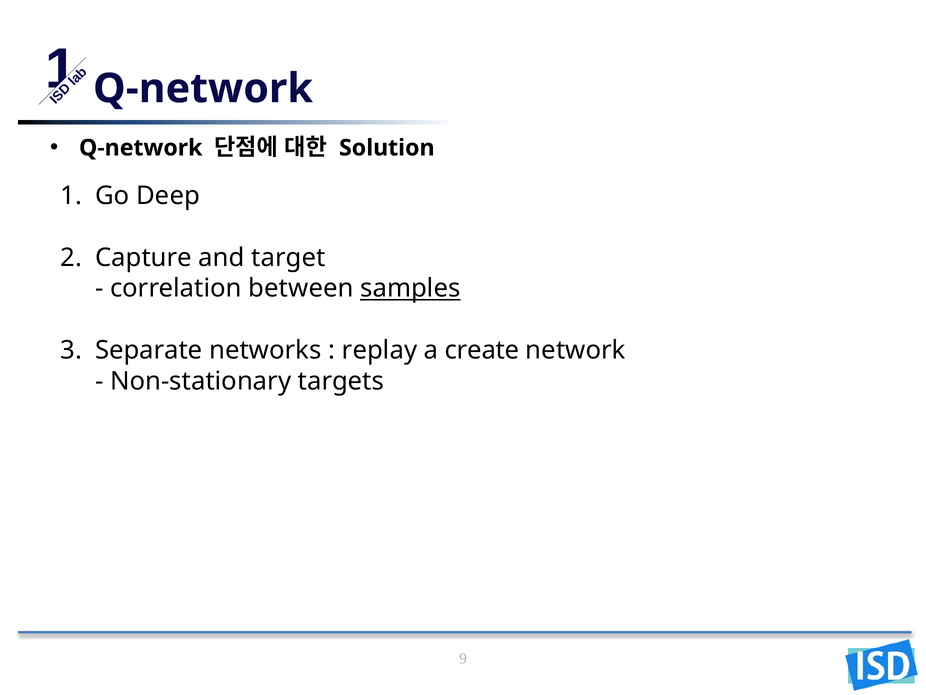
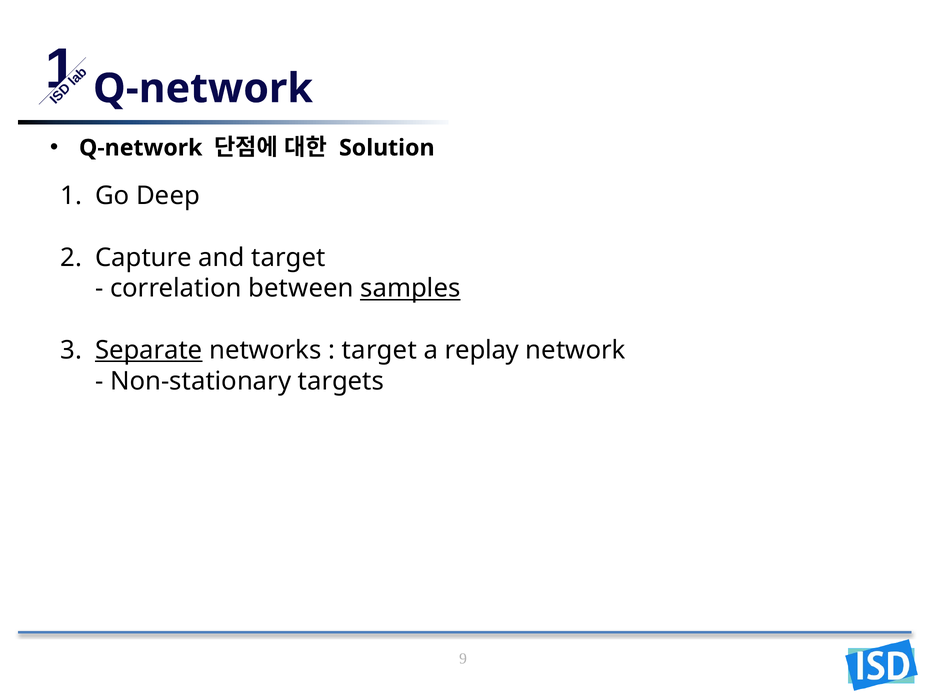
Separate underline: none -> present (149, 350)
replay: replay -> target (379, 350)
create: create -> replay (482, 350)
